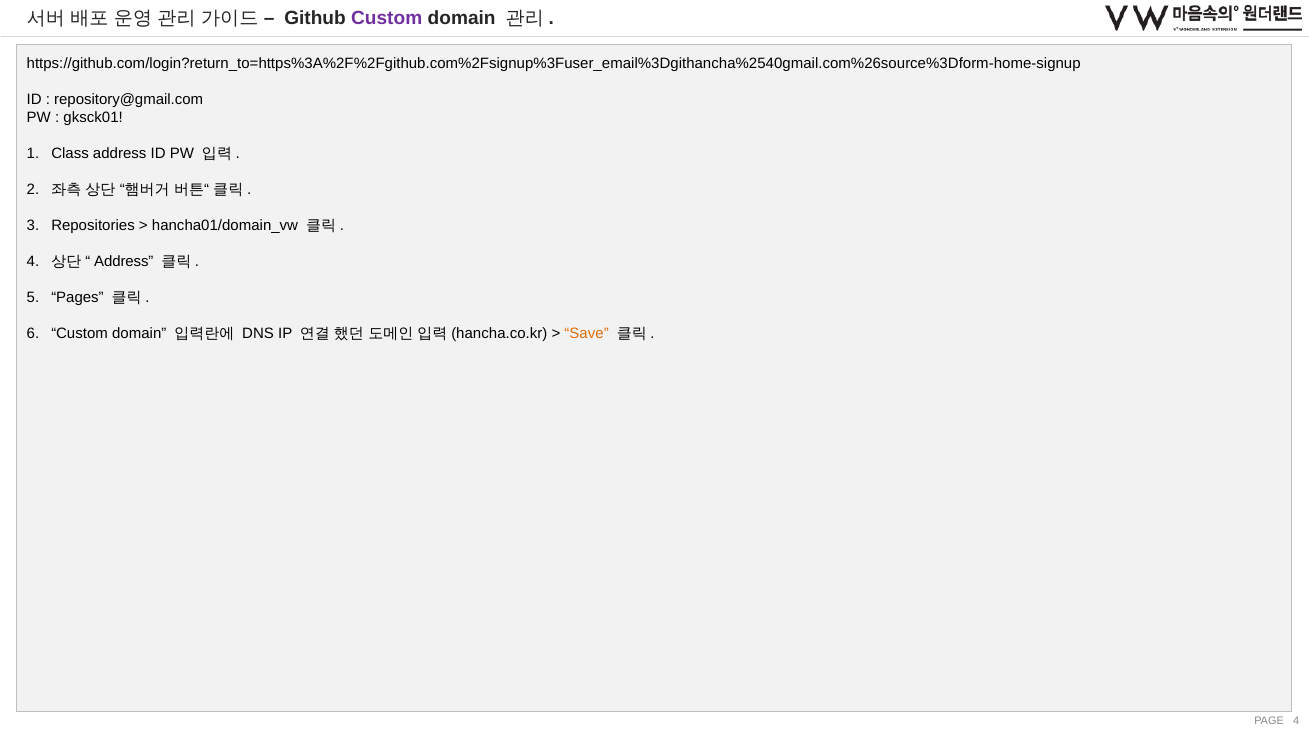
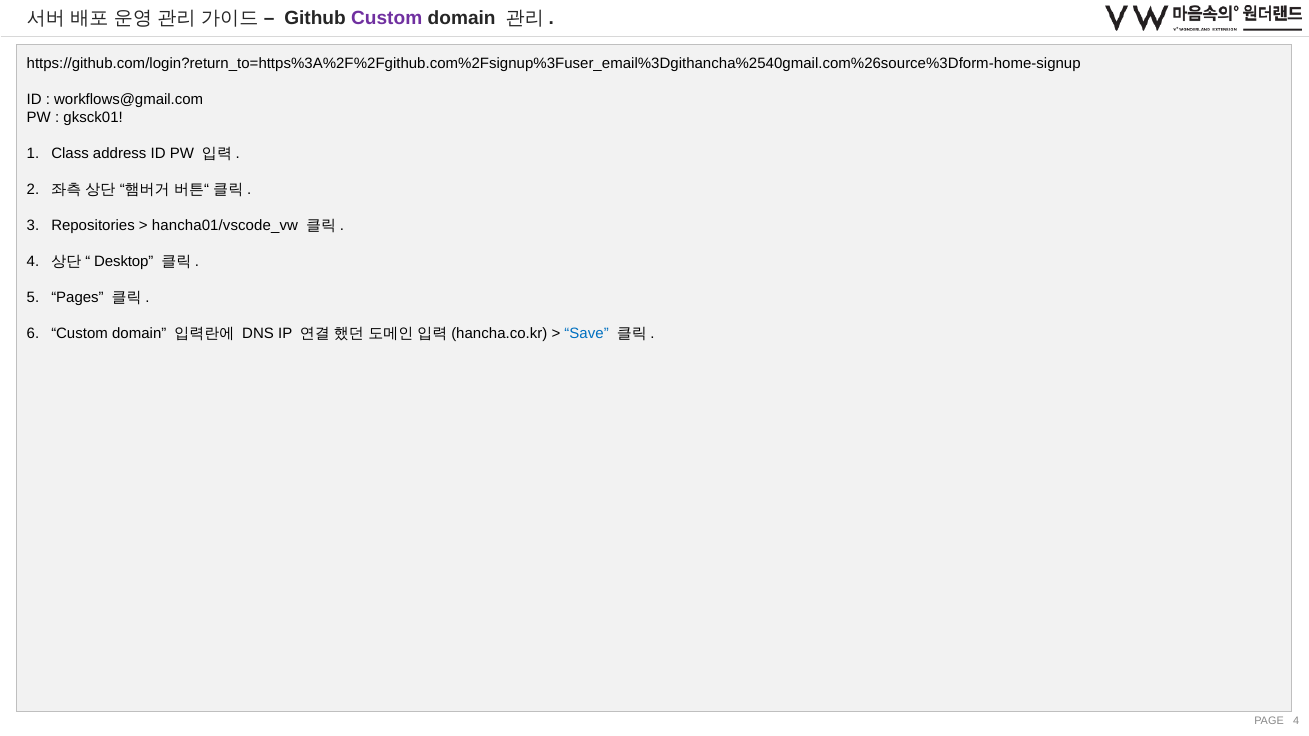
repository@gmail.com: repository@gmail.com -> workflows@gmail.com (129, 100)
hancha01/domain_vw: hancha01/domain_vw -> hancha01/vscode_vw (225, 226)
Address: Address -> Desktop (124, 262)
Save colour: orange -> blue (587, 334)
